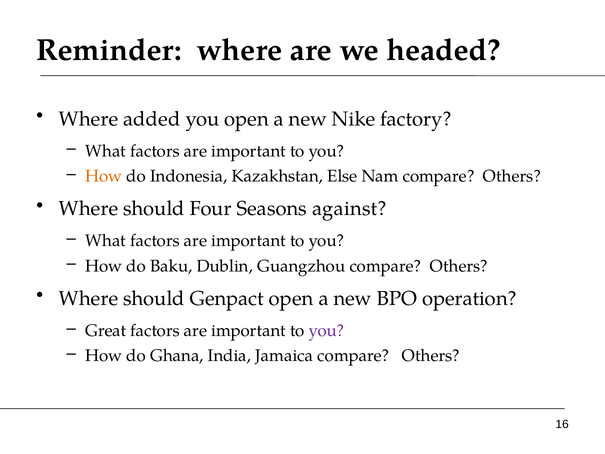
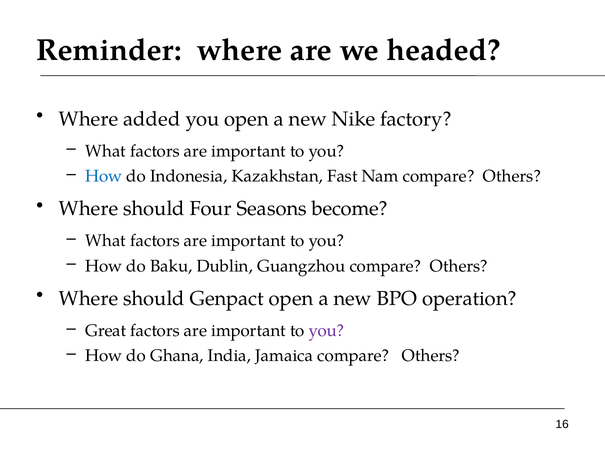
How colour: orange -> blue (104, 176)
Else: Else -> Fast (342, 176)
against: against -> become (350, 209)
